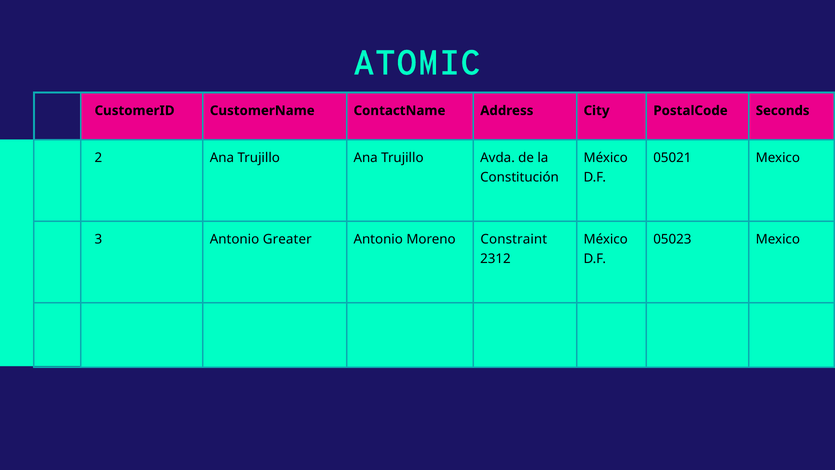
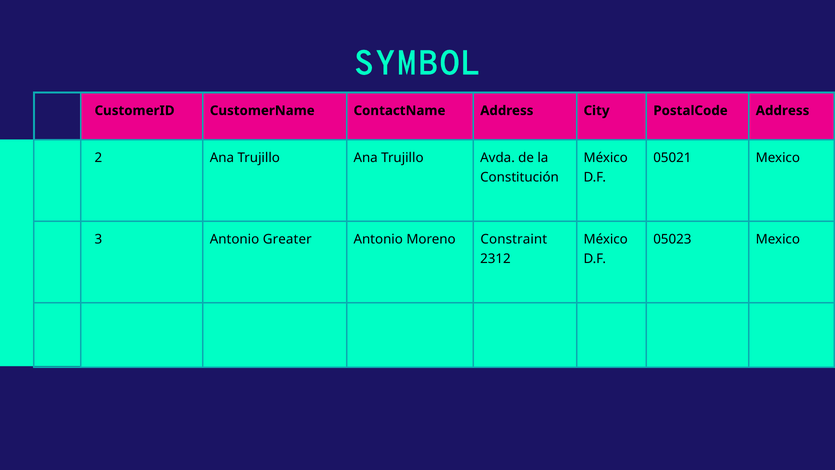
ATOMIC: ATOMIC -> SYMBOL (417, 63)
PostalCode Seconds: Seconds -> Address (783, 111)
